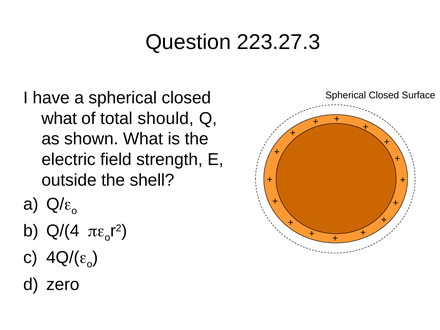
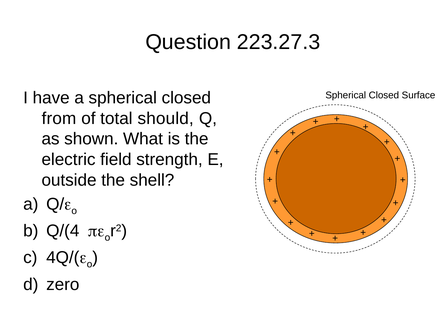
what: what -> from (59, 118)
